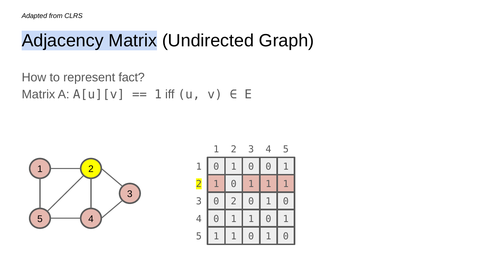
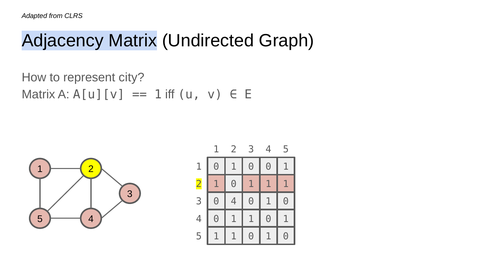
fact: fact -> city (132, 77)
0 2: 2 -> 4 (234, 201)
